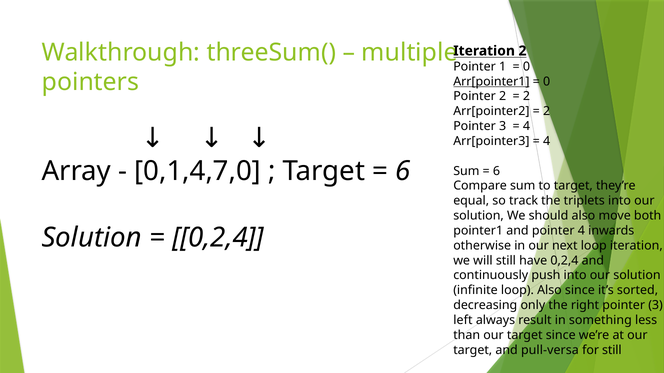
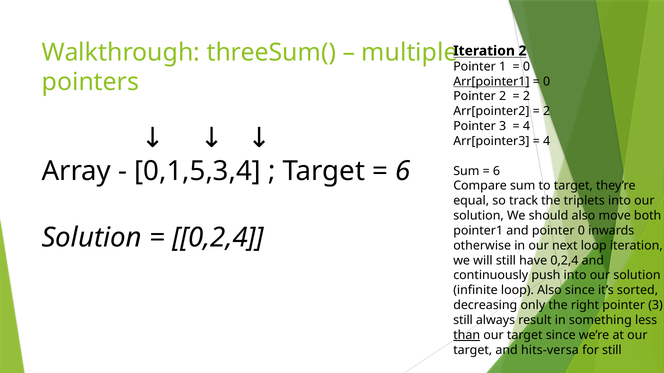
0,1,4,7,0: 0,1,4,7,0 -> 0,1,5,3,4 (198, 171)
pointer 4: 4 -> 0 (581, 231)
left: left -> still (463, 321)
than underline: none -> present (467, 335)
pull-versa: pull-versa -> hits-versa (550, 350)
